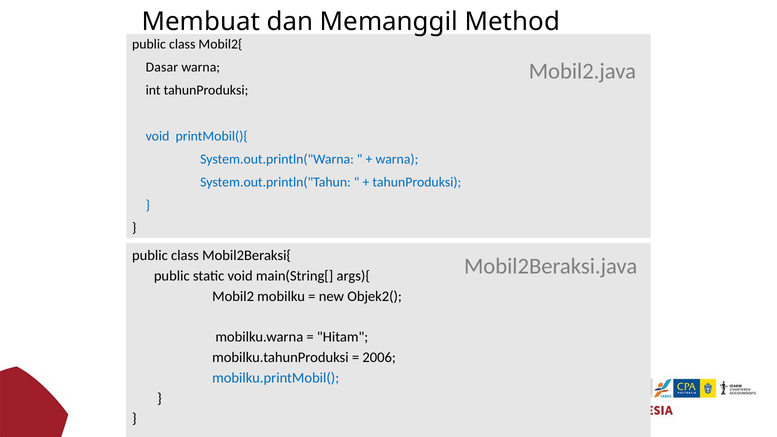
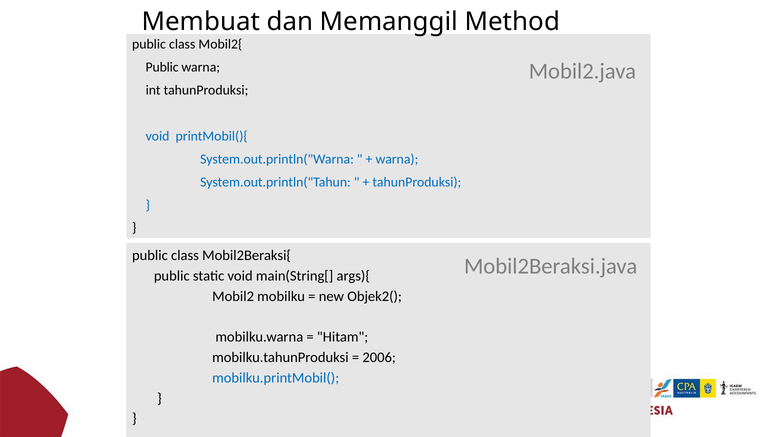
Dasar: Dasar -> Public (162, 67)
